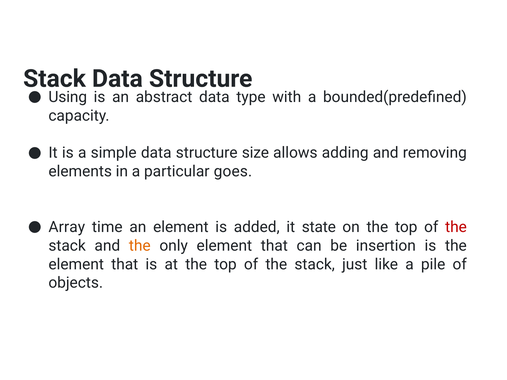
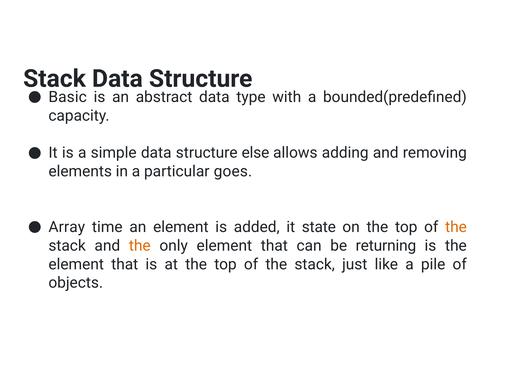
Using: Using -> Basic (68, 97)
size: size -> else (255, 153)
the colour: red -> orange (456, 227)
insertion: insertion -> returning (386, 246)
